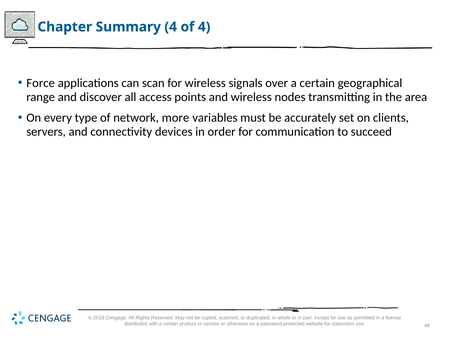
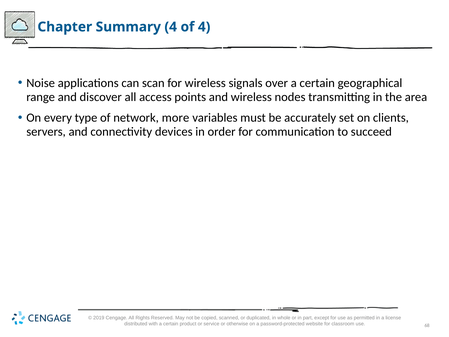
Force: Force -> Noise (41, 83)
